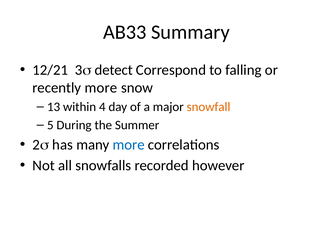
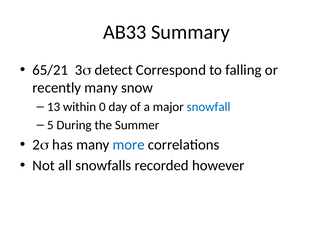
12/21: 12/21 -> 65/21 (50, 70)
recently more: more -> many (101, 88)
4: 4 -> 0 (102, 107)
snowfall colour: orange -> blue (209, 107)
